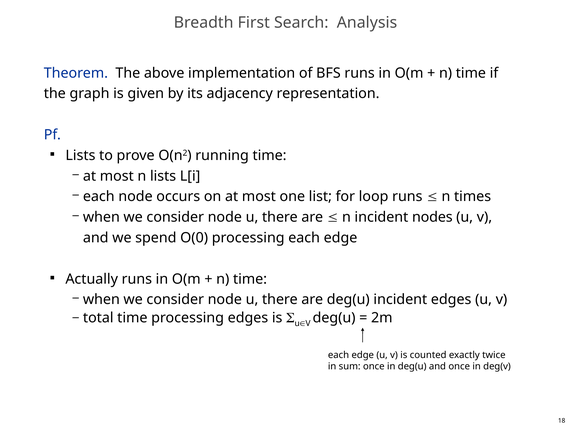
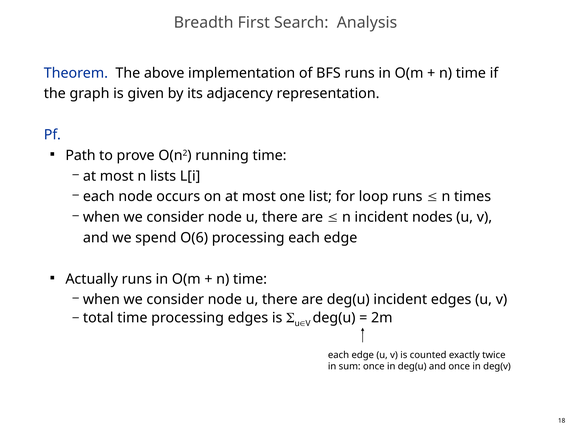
Lists: Lists -> Path (80, 155)
O(0: O(0 -> O(6 (194, 238)
